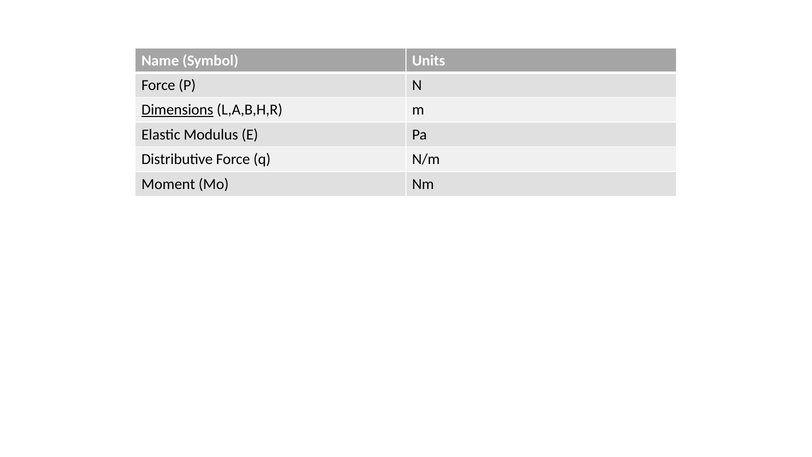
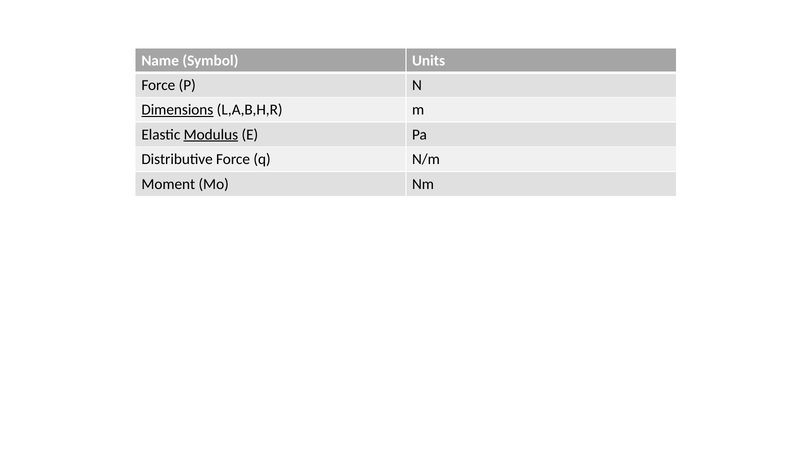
Modulus underline: none -> present (211, 135)
